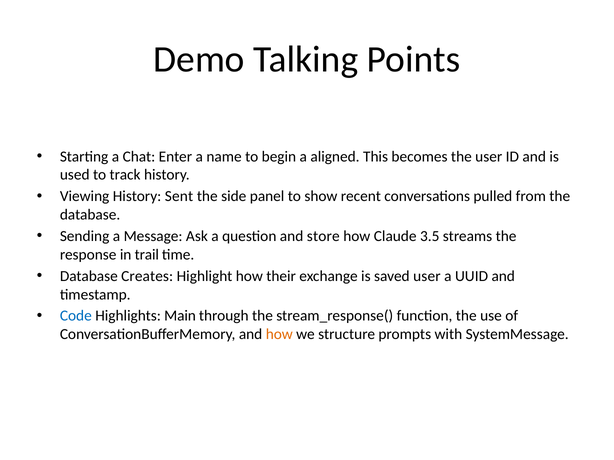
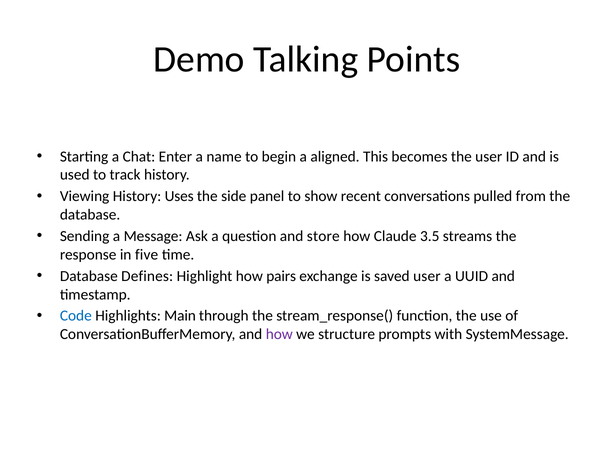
Sent: Sent -> Uses (179, 197)
trail: trail -> five (147, 255)
Creates: Creates -> Defines (147, 276)
their: their -> pairs (281, 276)
how colour: orange -> purple (279, 335)
